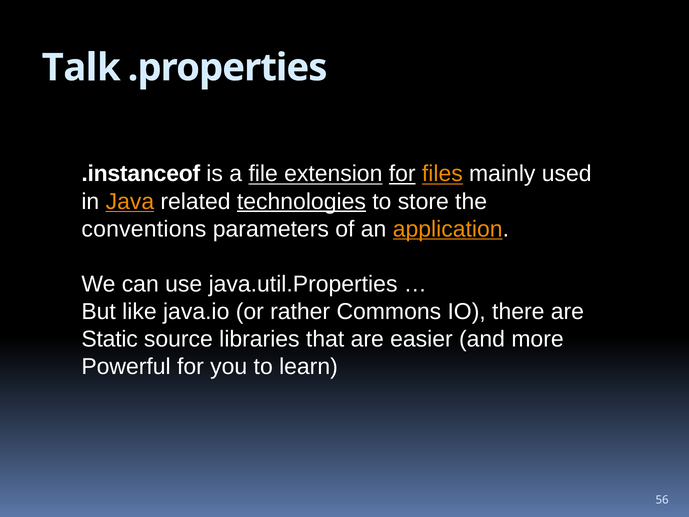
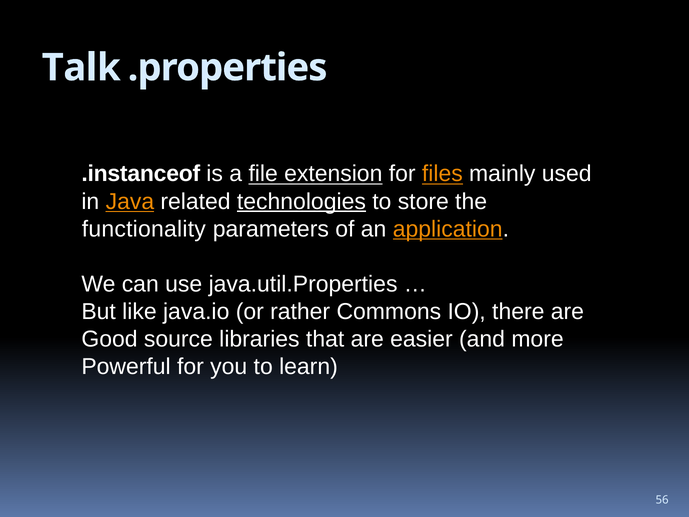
for underline: present -> none (402, 174)
conventions: conventions -> functionality (144, 229)
Static: Static -> Good (110, 339)
